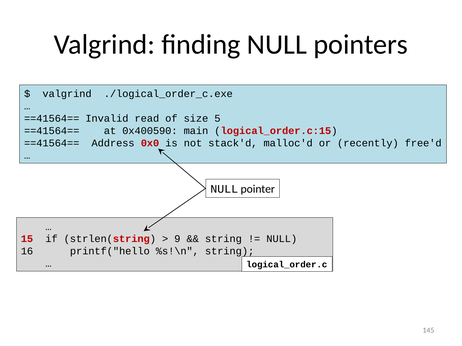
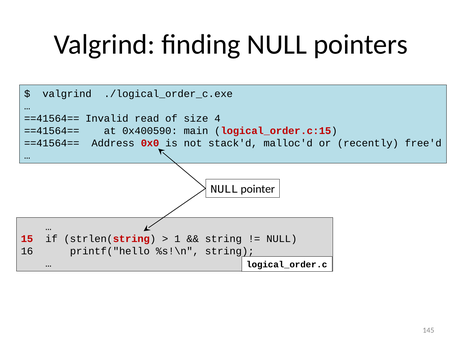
5: 5 -> 4 (217, 119)
9: 9 -> 1 (177, 239)
